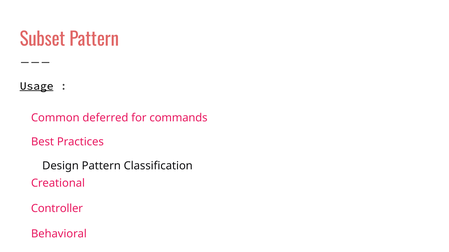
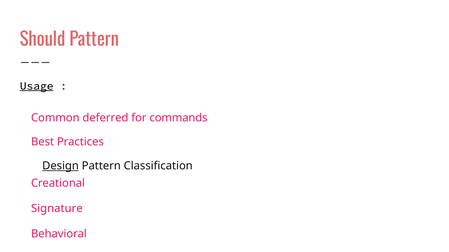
Subset: Subset -> Should (43, 40)
Design underline: none -> present (61, 166)
Controller: Controller -> Signature (57, 209)
